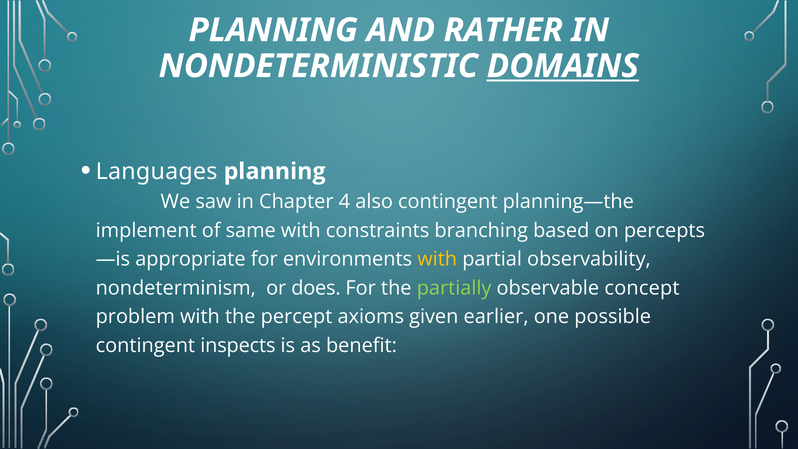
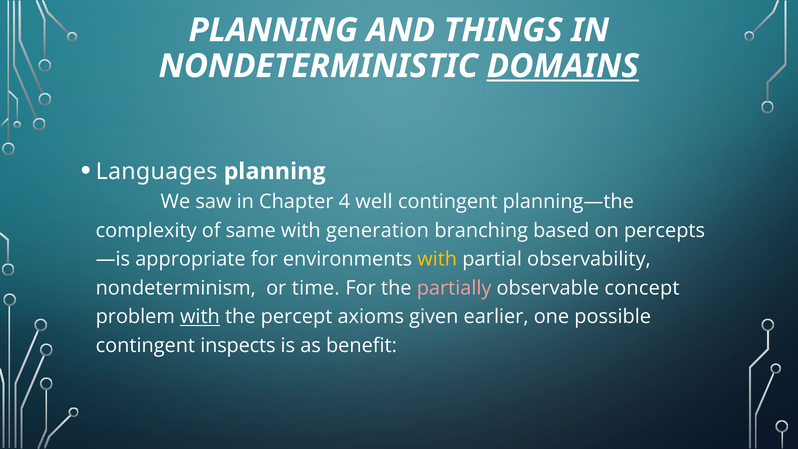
RATHER: RATHER -> THINGS (503, 30)
also: also -> well (374, 202)
implement: implement -> complexity (146, 231)
constraints: constraints -> generation (377, 231)
does: does -> time (316, 288)
partially colour: light green -> pink (454, 288)
with underline: none -> present (200, 317)
